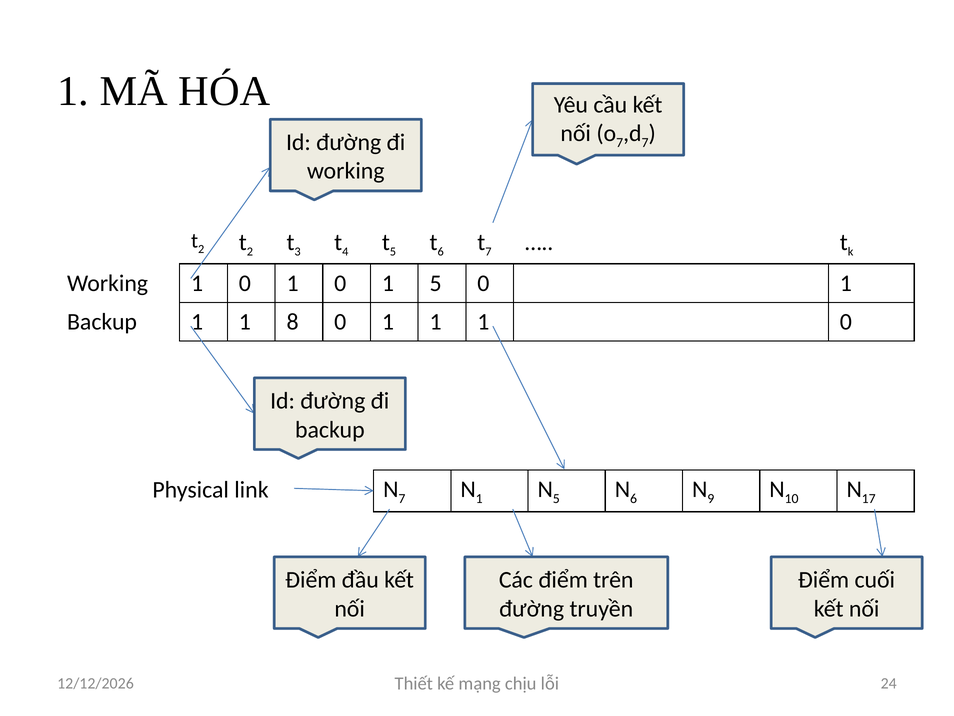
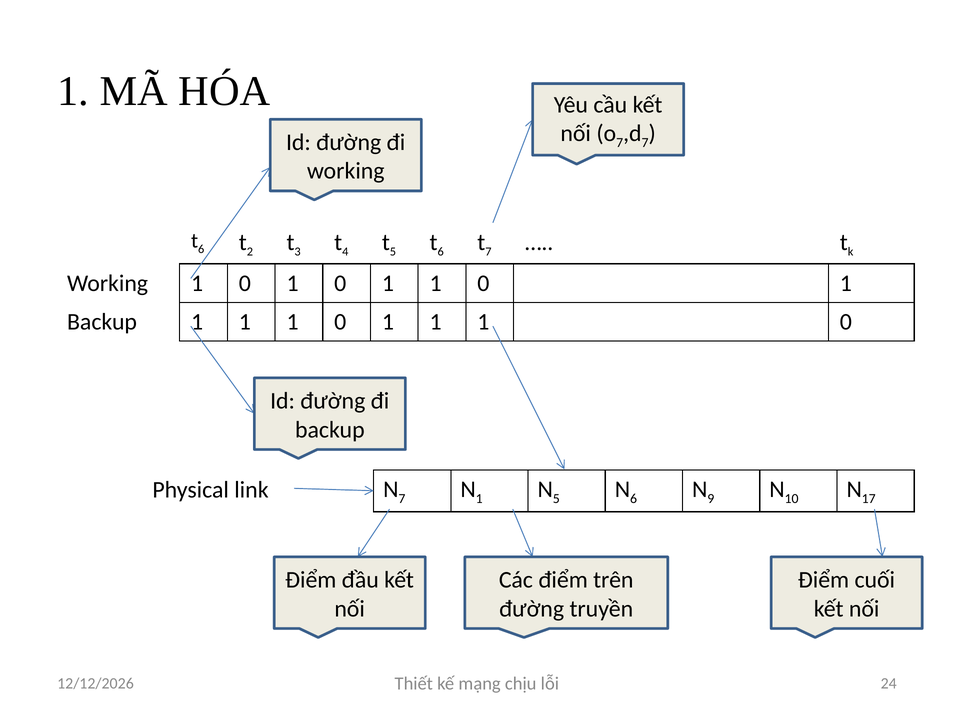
2: 2 -> 6 (201, 249)
5: 5 -> 1 (436, 283)
Backup 1 1 8: 8 -> 1 (293, 322)
